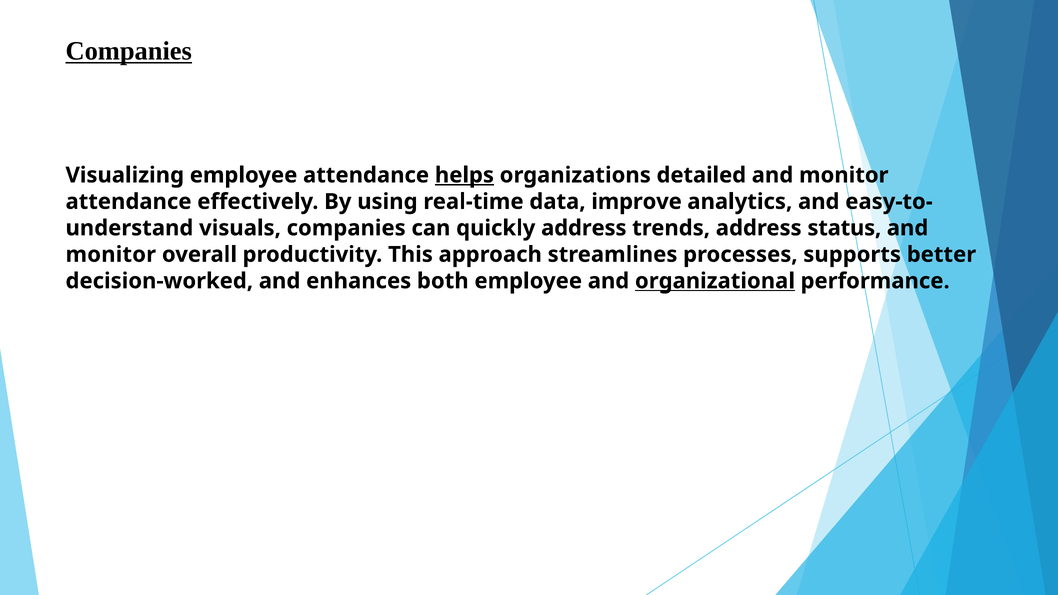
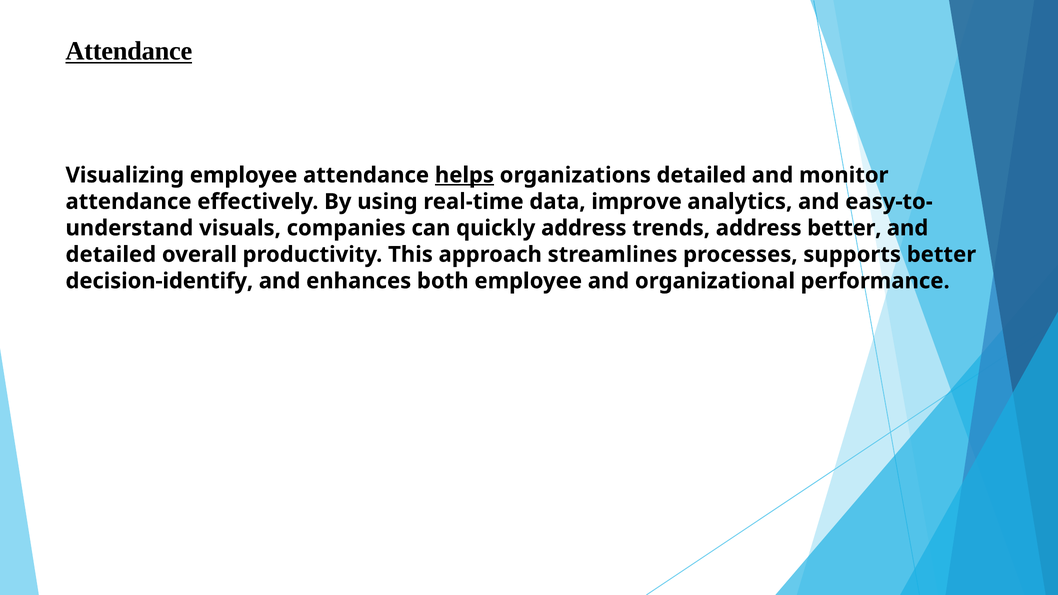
Companies: Companies -> Attendance (129, 51)
address status: status -> better (844, 228)
monitor: monitor -> detailed (111, 255)
decision-worked: decision-worked -> decision-identify (159, 281)
organizational underline: present -> none (715, 281)
